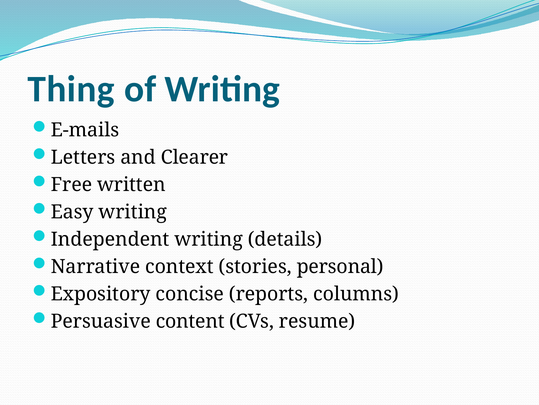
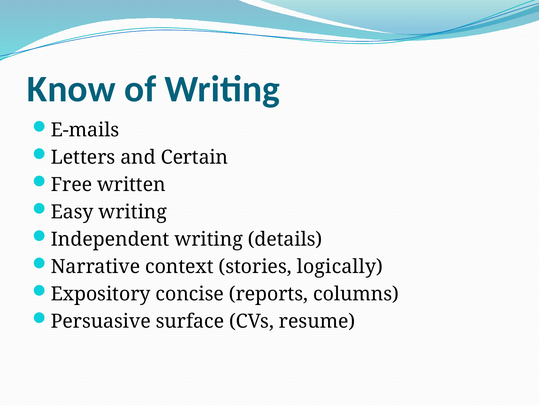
Thing: Thing -> Know (71, 89)
Clearer: Clearer -> Certain (195, 157)
personal: personal -> logically (340, 266)
content: content -> surface (190, 321)
